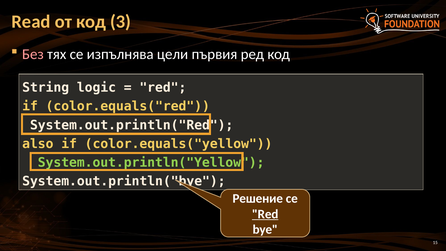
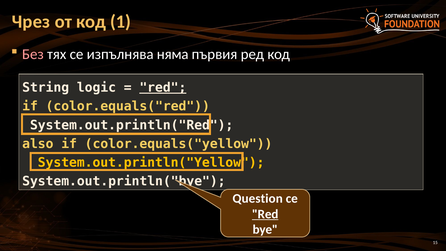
Read: Read -> Чрез (31, 22)
3: 3 -> 1 (121, 22)
цели: цели -> няма (173, 54)
red underline: none -> present (163, 88)
System.out.println("Yellow colour: light green -> yellow (151, 162)
Решение: Решение -> Question (258, 198)
